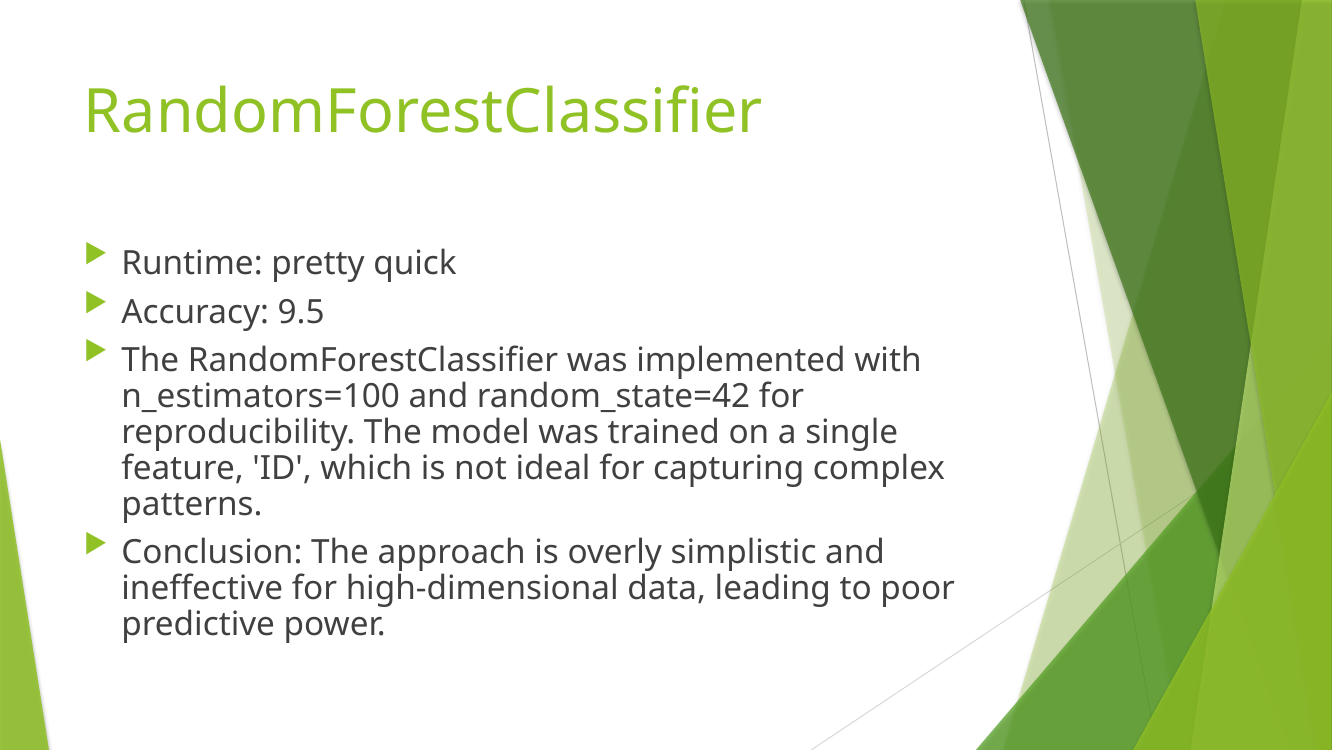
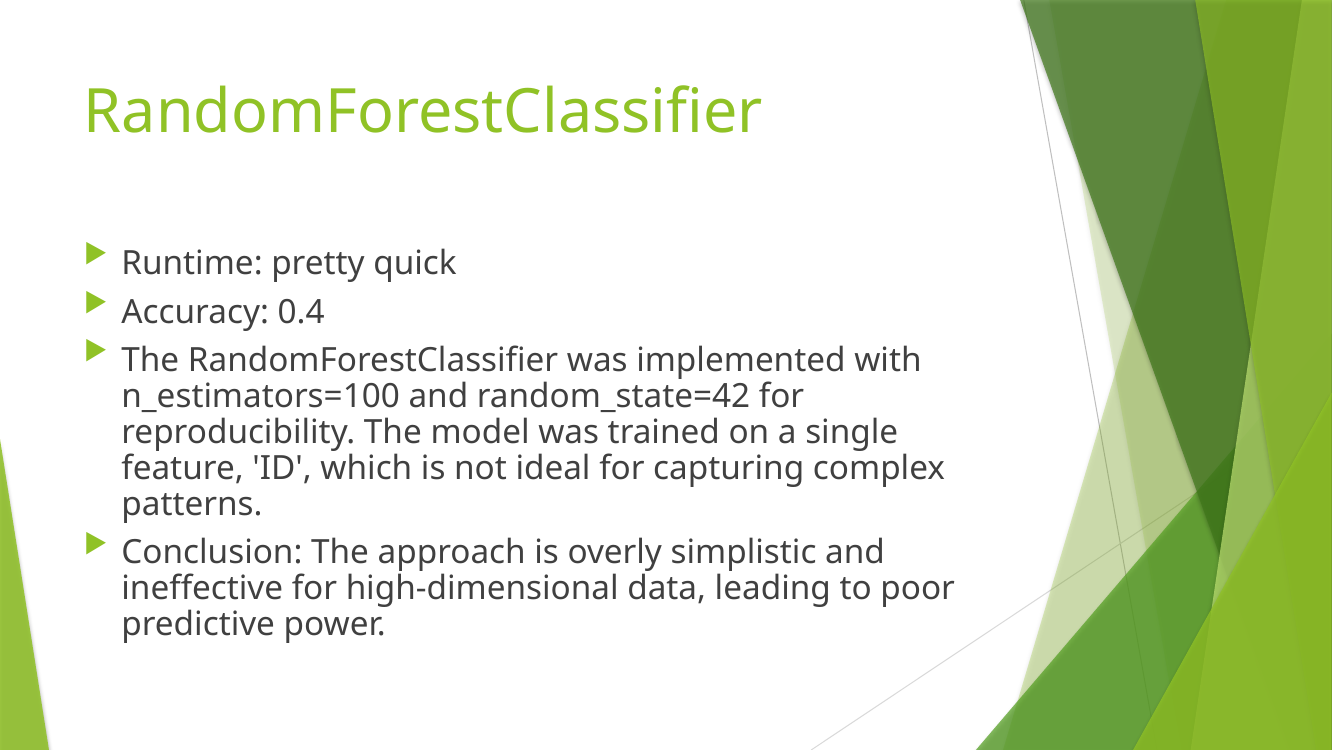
9.5: 9.5 -> 0.4 (301, 312)
